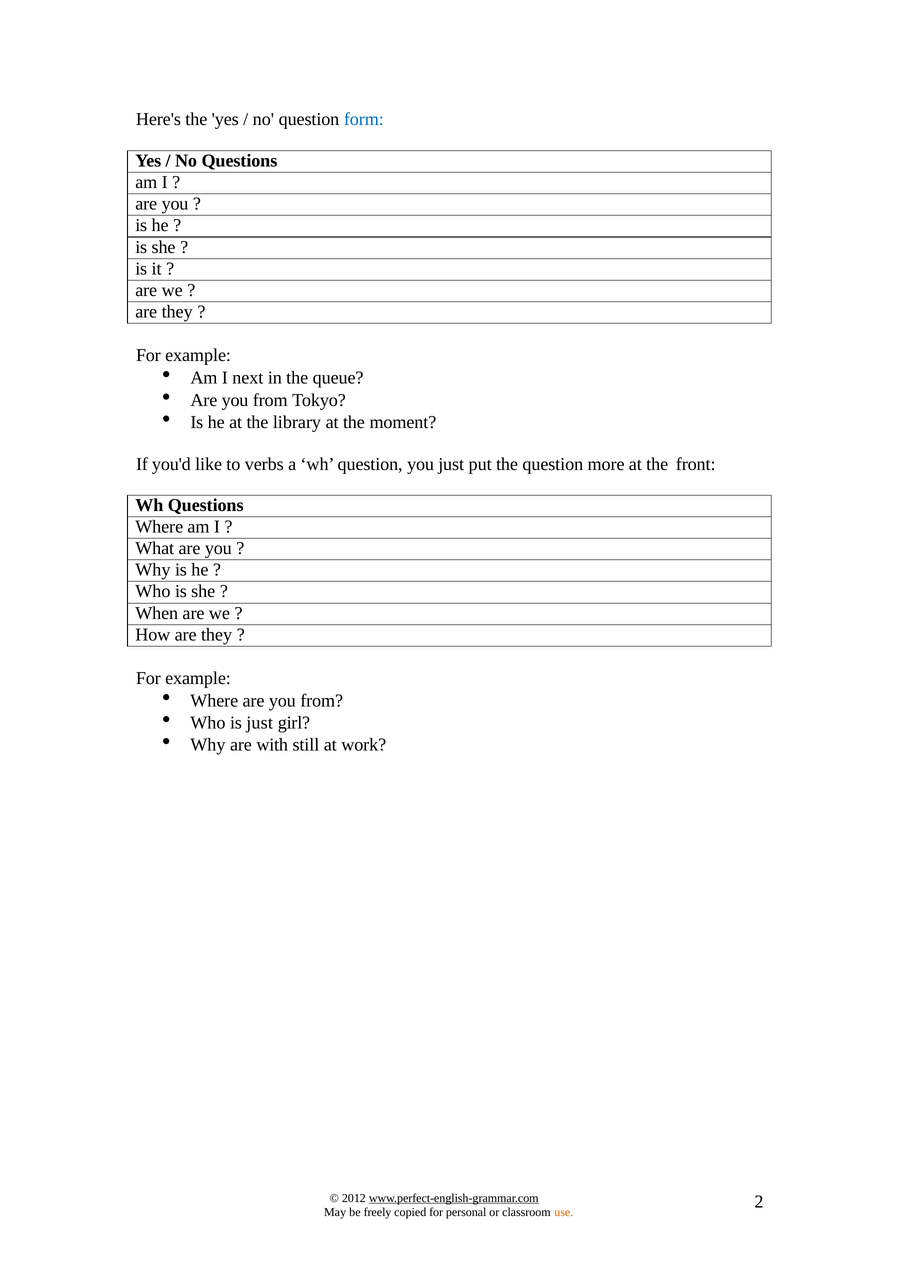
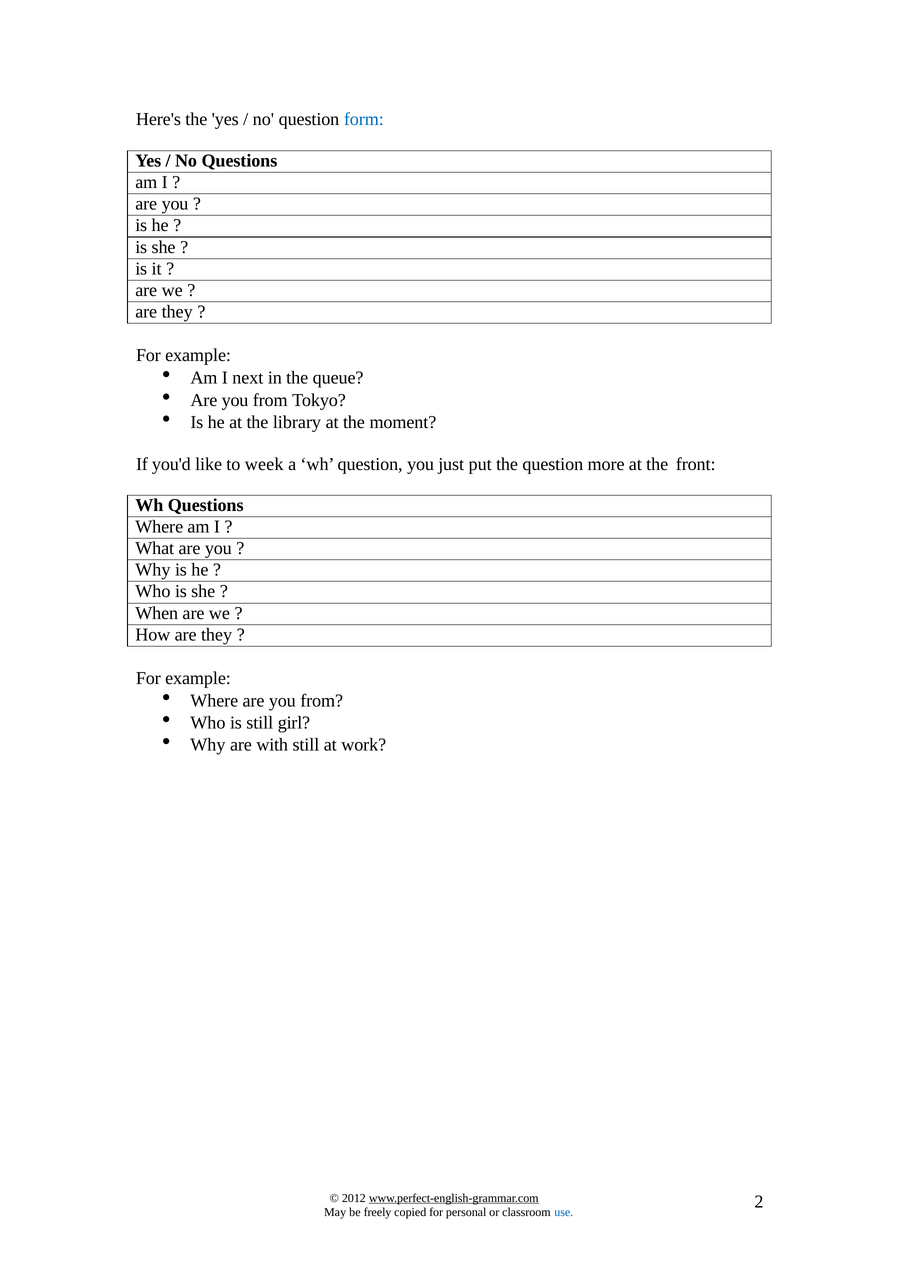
verbs: verbs -> week (264, 464)
is just: just -> still (260, 722)
use colour: orange -> blue (564, 1211)
